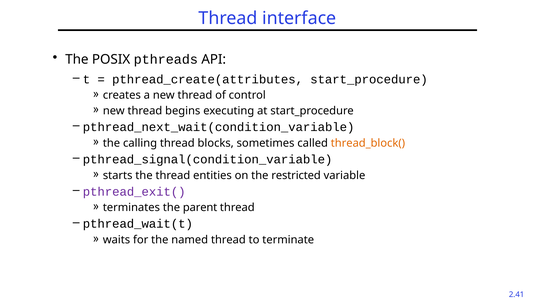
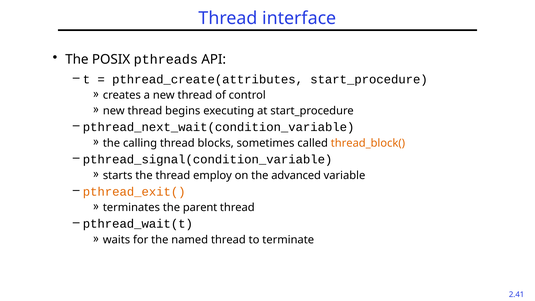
entities: entities -> employ (212, 175)
restricted: restricted -> advanced (296, 175)
pthread_exit( colour: purple -> orange (134, 192)
